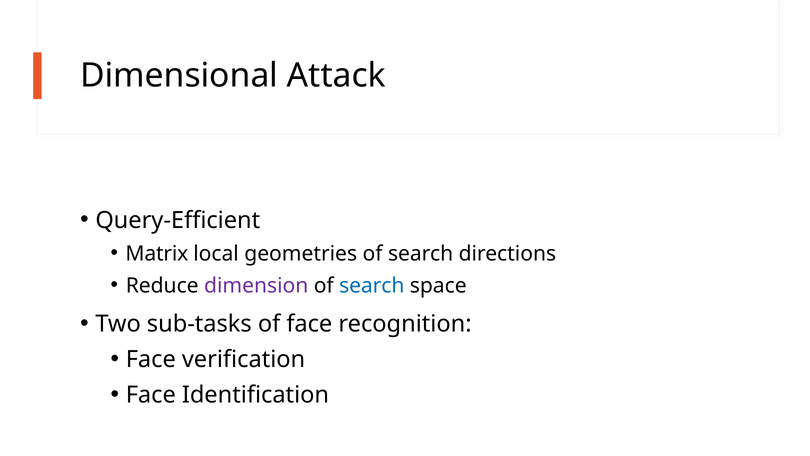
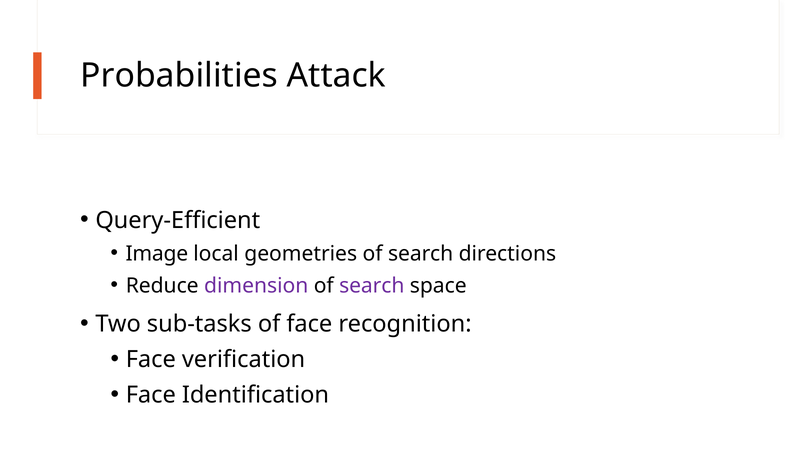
Dimensional: Dimensional -> Probabilities (179, 75)
Matrix: Matrix -> Image (157, 253)
search colour: blue -> purple (372, 285)
